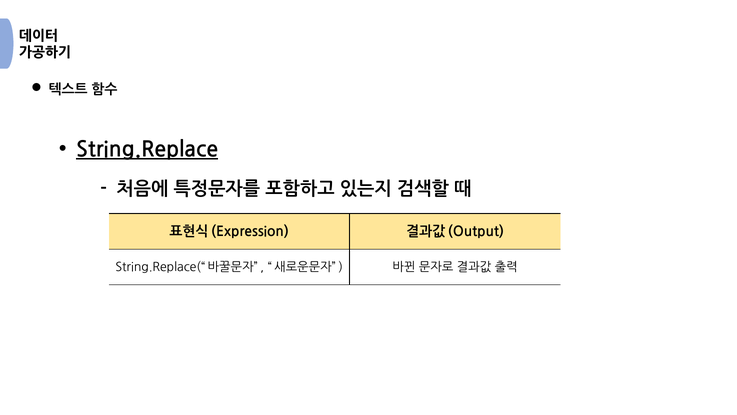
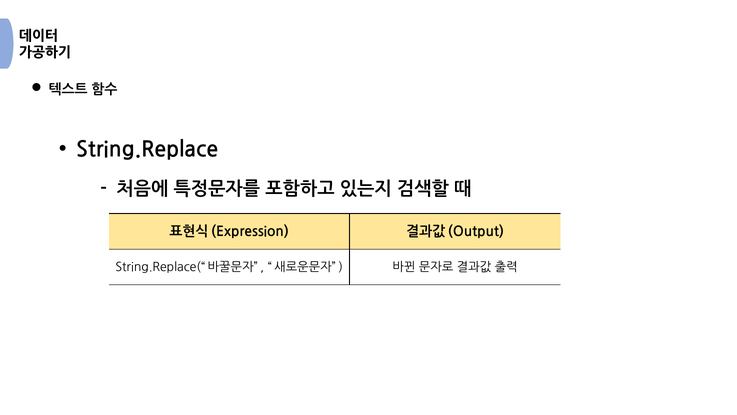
String.Replace underline: present -> none (147, 149)
